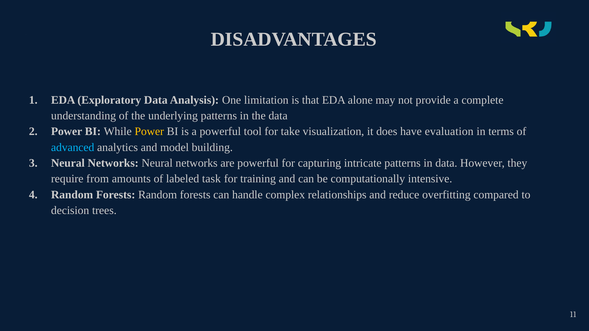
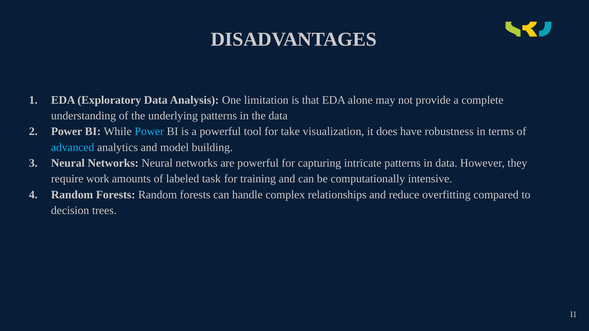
Power colour: yellow -> light blue (149, 132)
evaluation: evaluation -> robustness (449, 132)
from: from -> work (98, 179)
